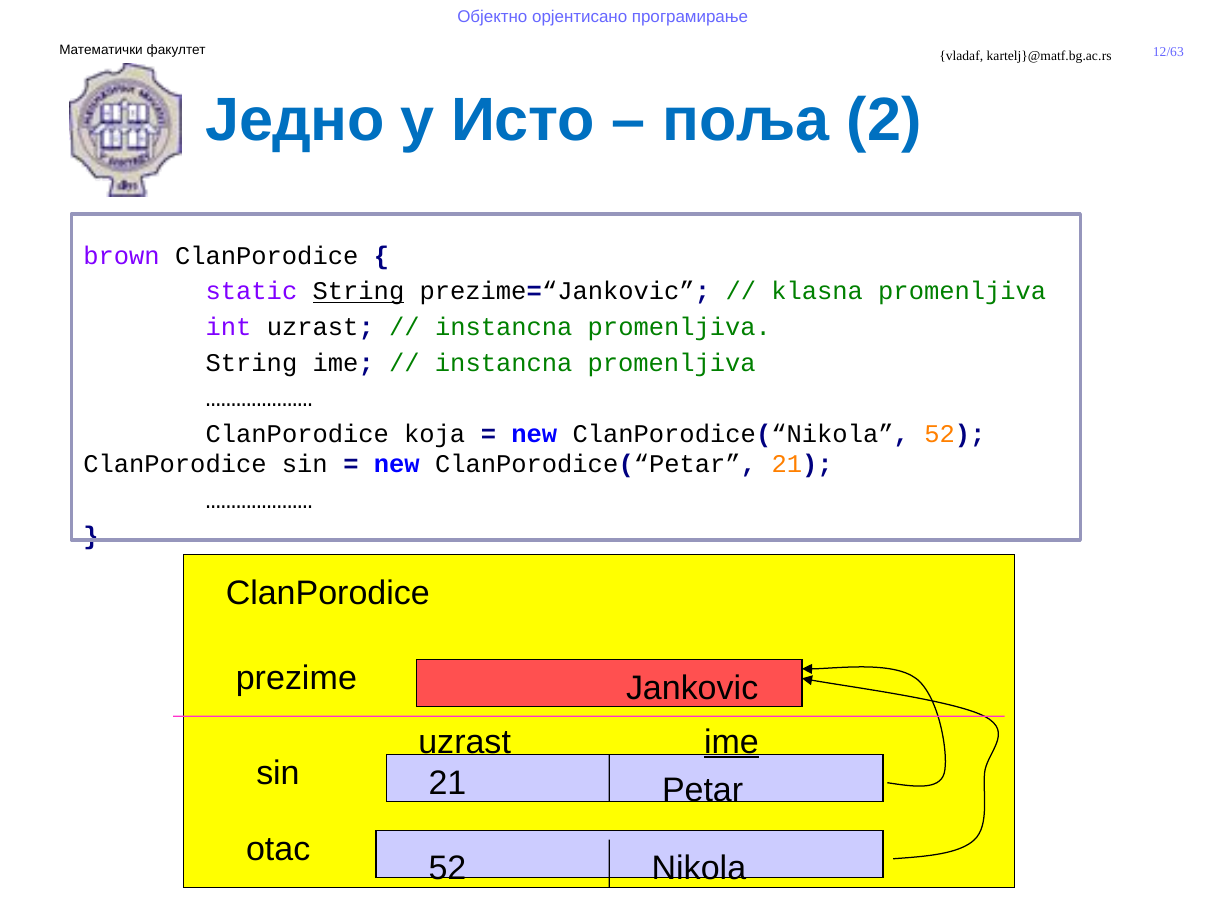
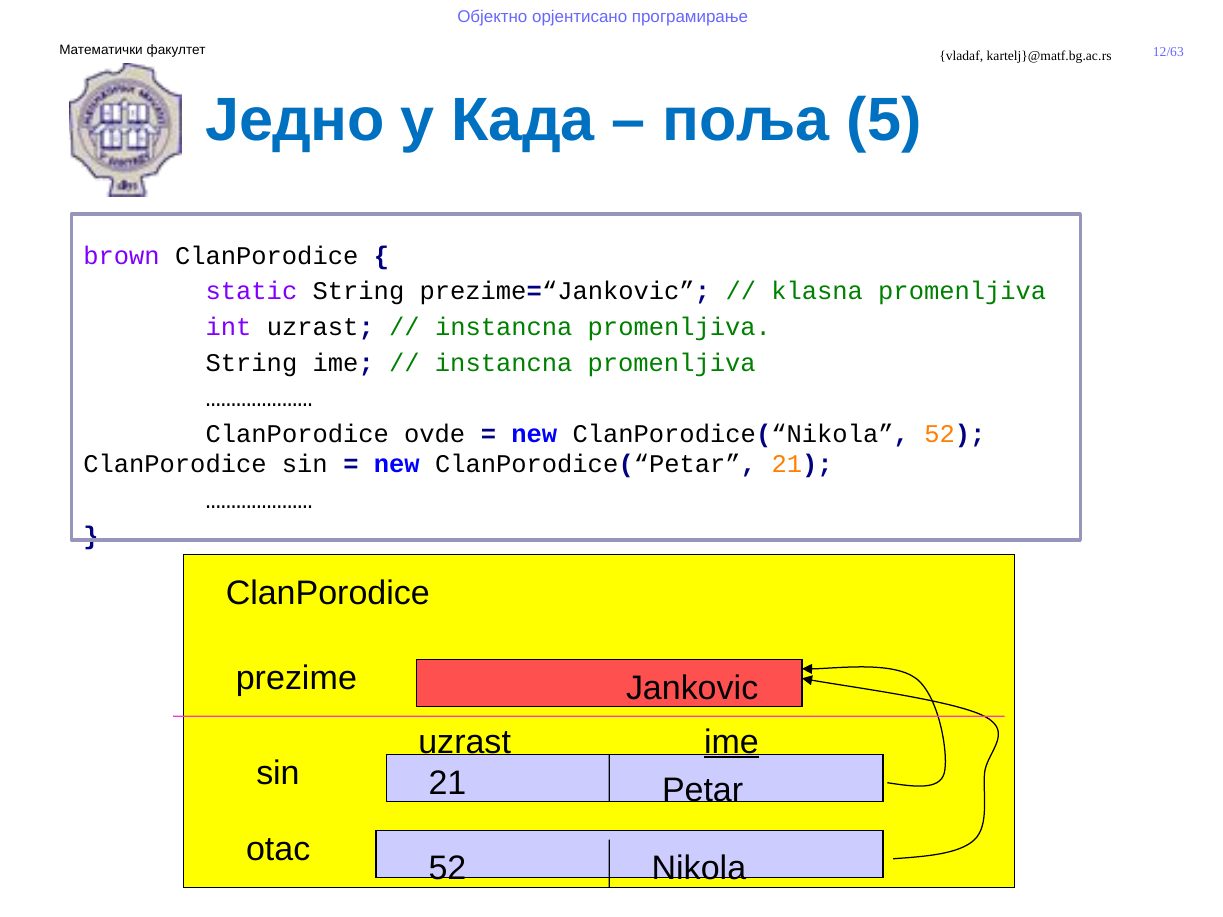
Исто: Исто -> Када (523, 120)
2: 2 -> 5 (884, 120)
String underline: present -> none (358, 291)
koja: koja -> ovde (435, 434)
